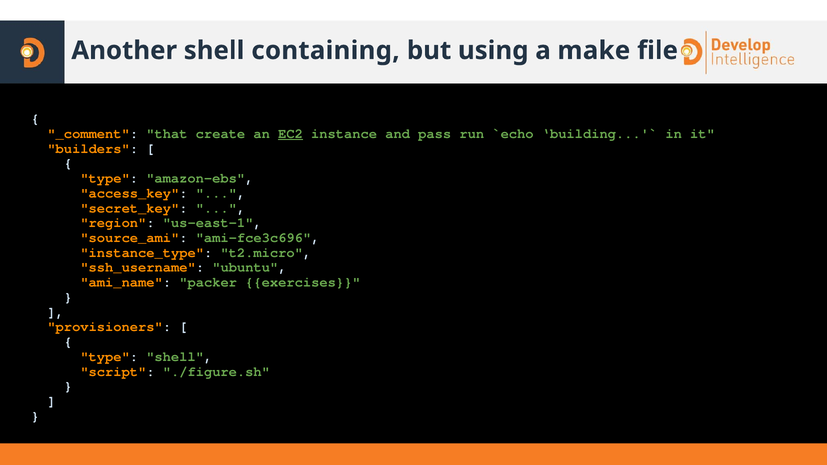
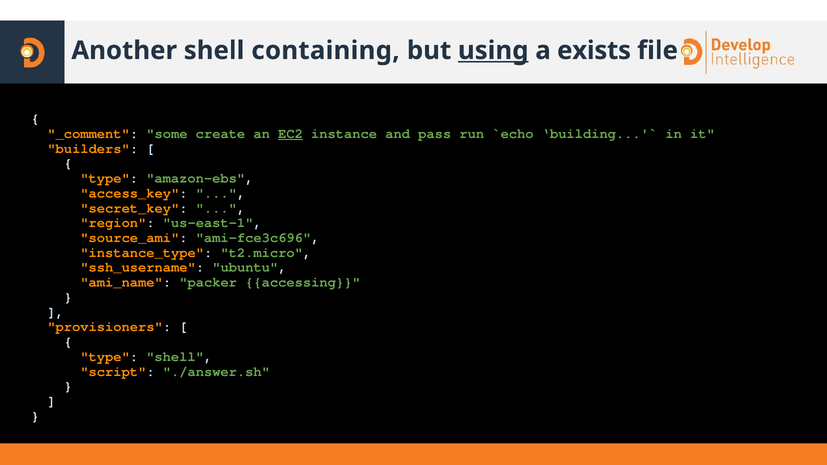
using underline: none -> present (493, 51)
make: make -> exists (594, 51)
that: that -> some (167, 134)
exercises: exercises -> accessing (303, 282)
./figure.sh: ./figure.sh -> ./answer.sh (216, 372)
